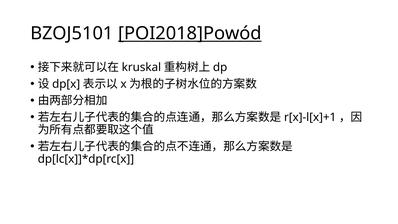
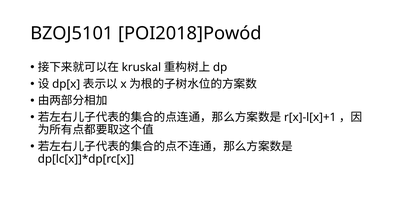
POI2018]Powód underline: present -> none (190, 33)
